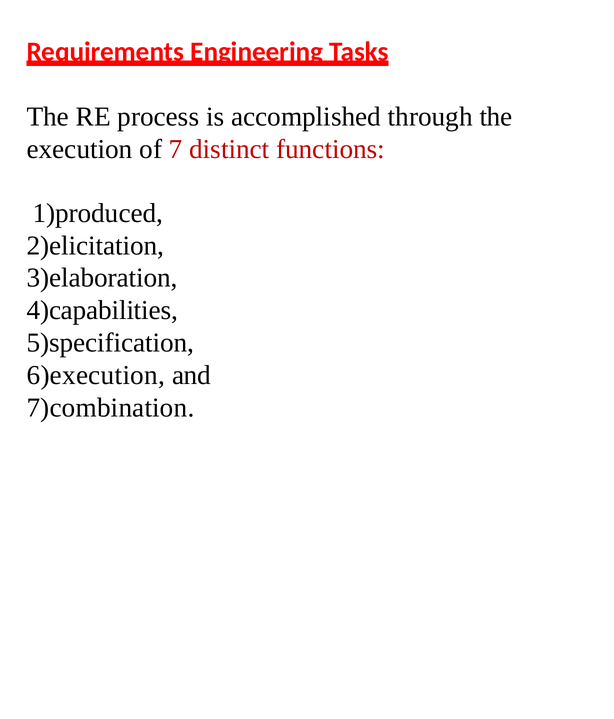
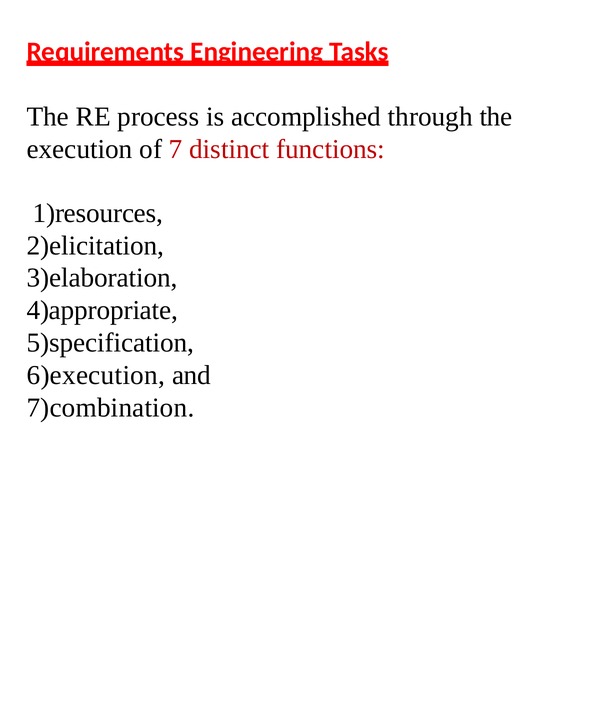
1)produced: 1)produced -> 1)resources (98, 213)
4)capabilities: 4)capabilities -> 4)appropriate (102, 310)
